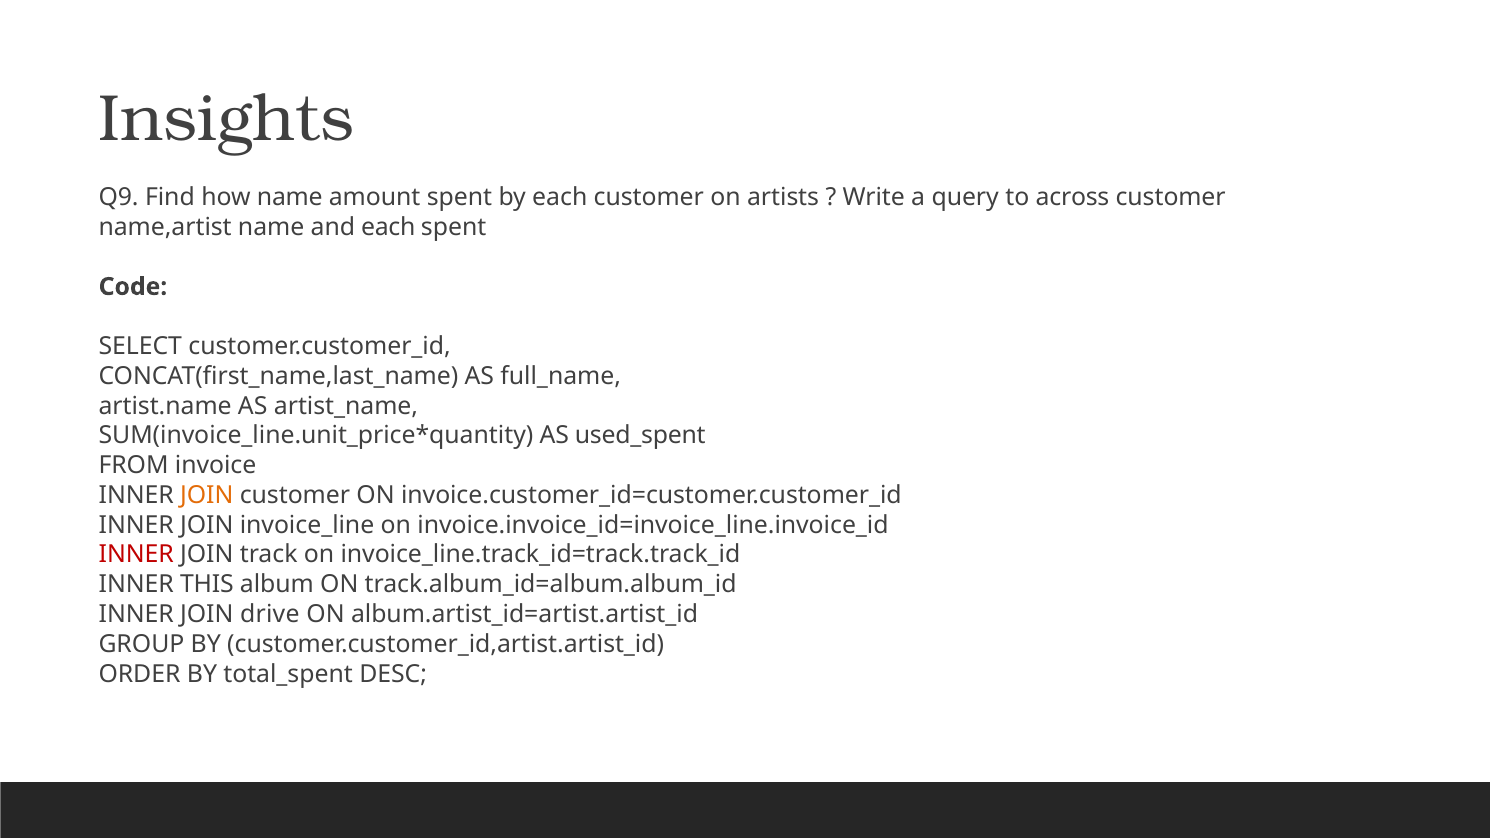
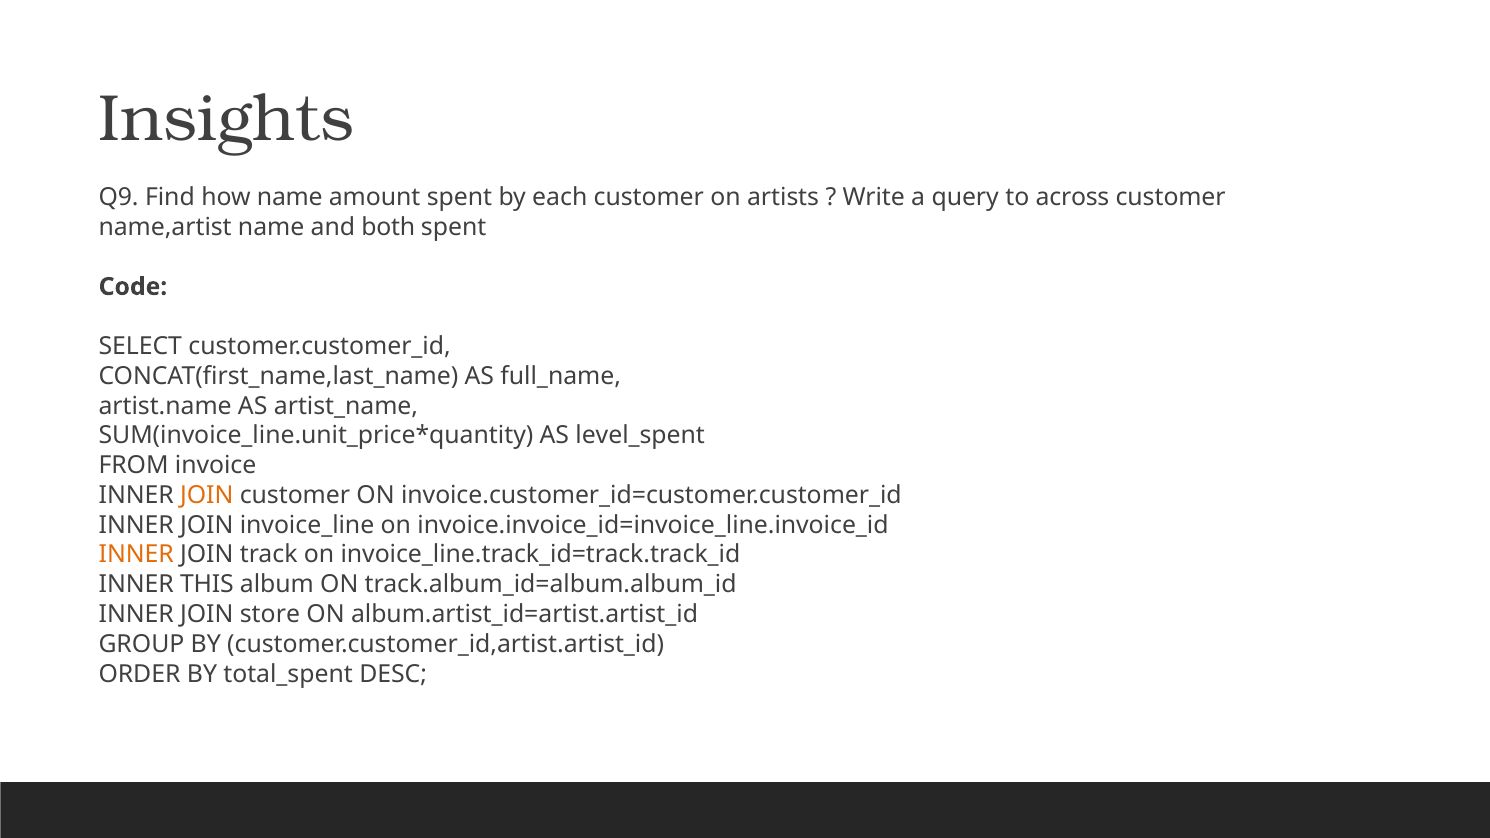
and each: each -> both (388, 227)
used_spent: used_spent -> level_spent (640, 436)
INNER colour: red -> orange (136, 555)
drive: drive -> store (270, 614)
